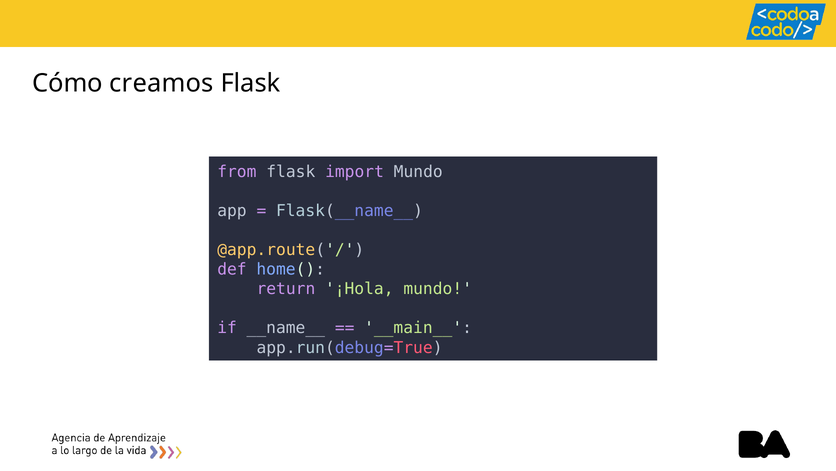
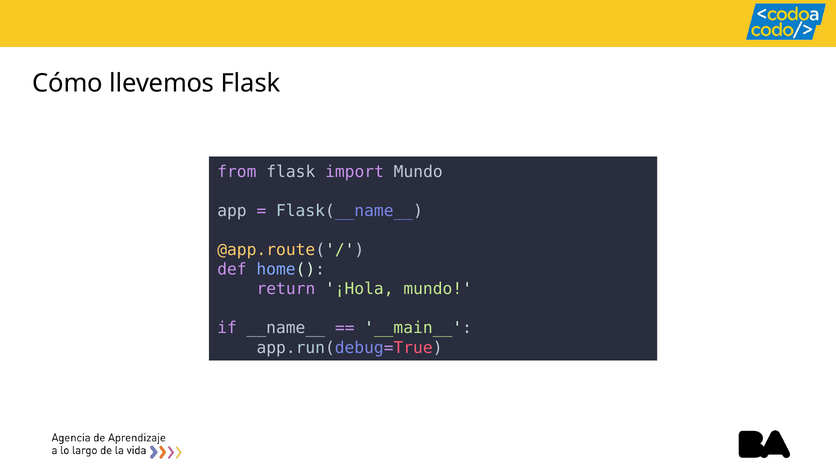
creamos: creamos -> llevemos (162, 83)
